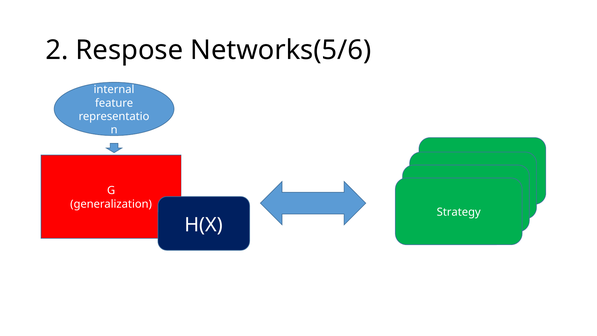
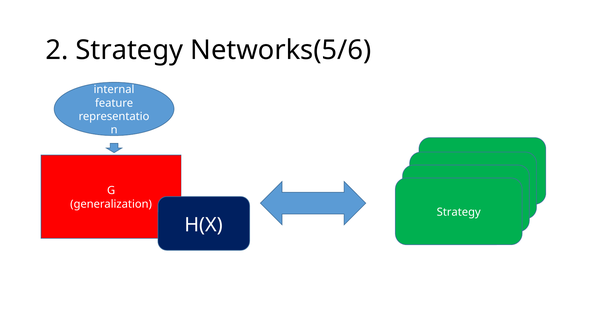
2 Respose: Respose -> Strategy (129, 50)
